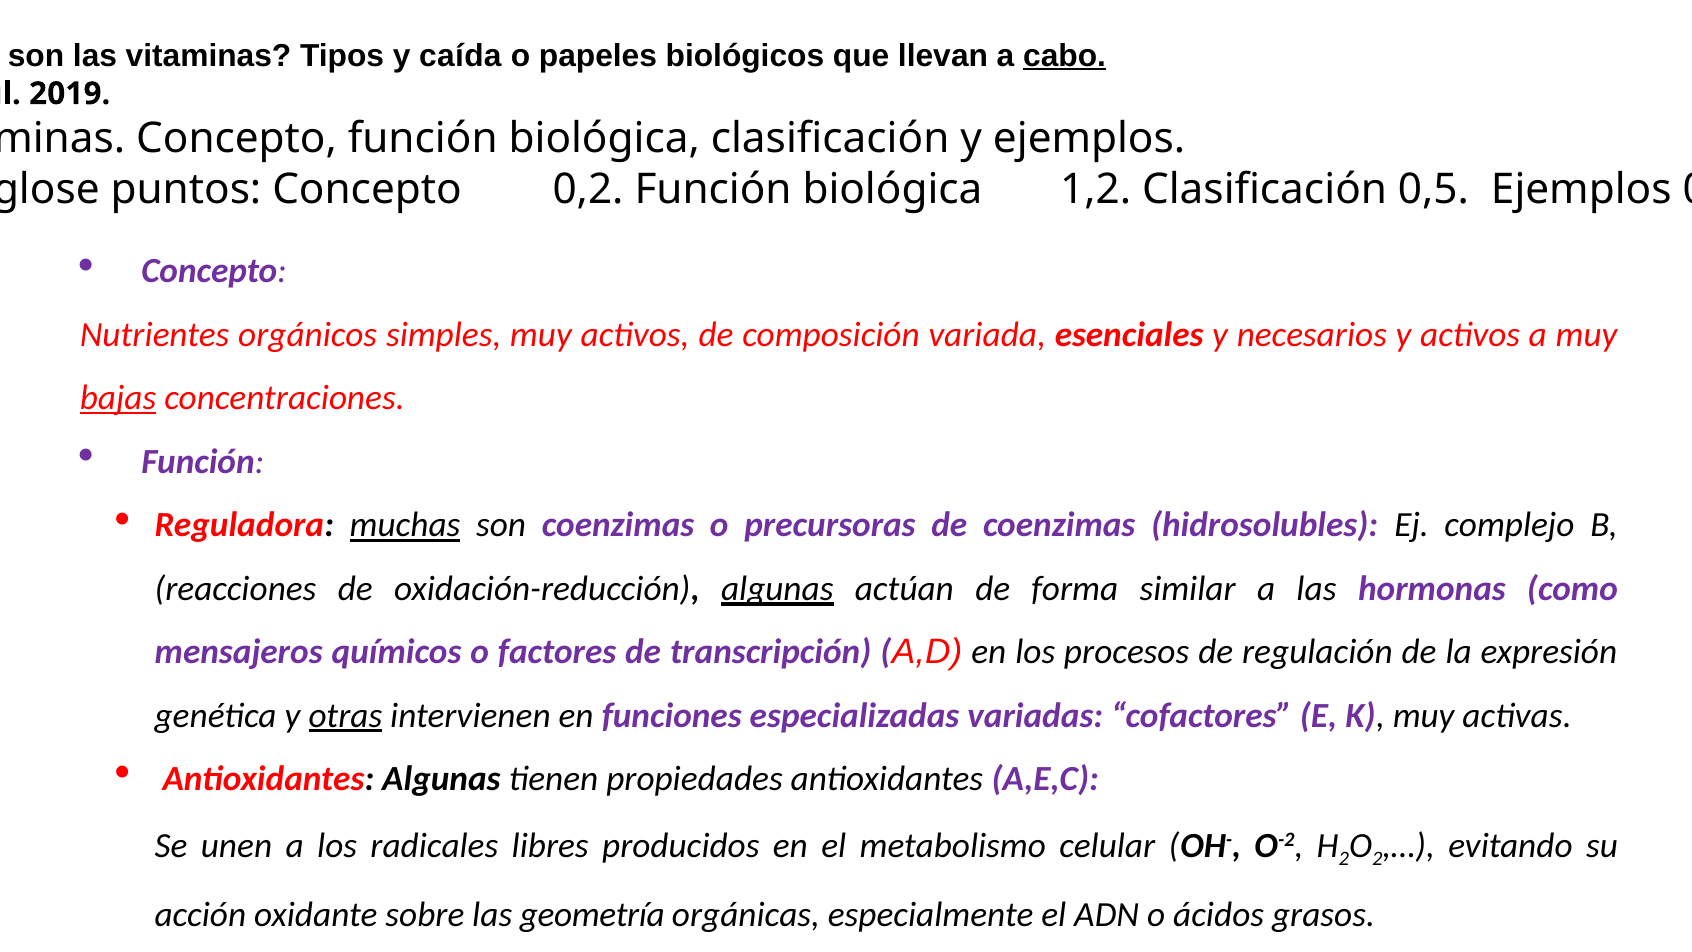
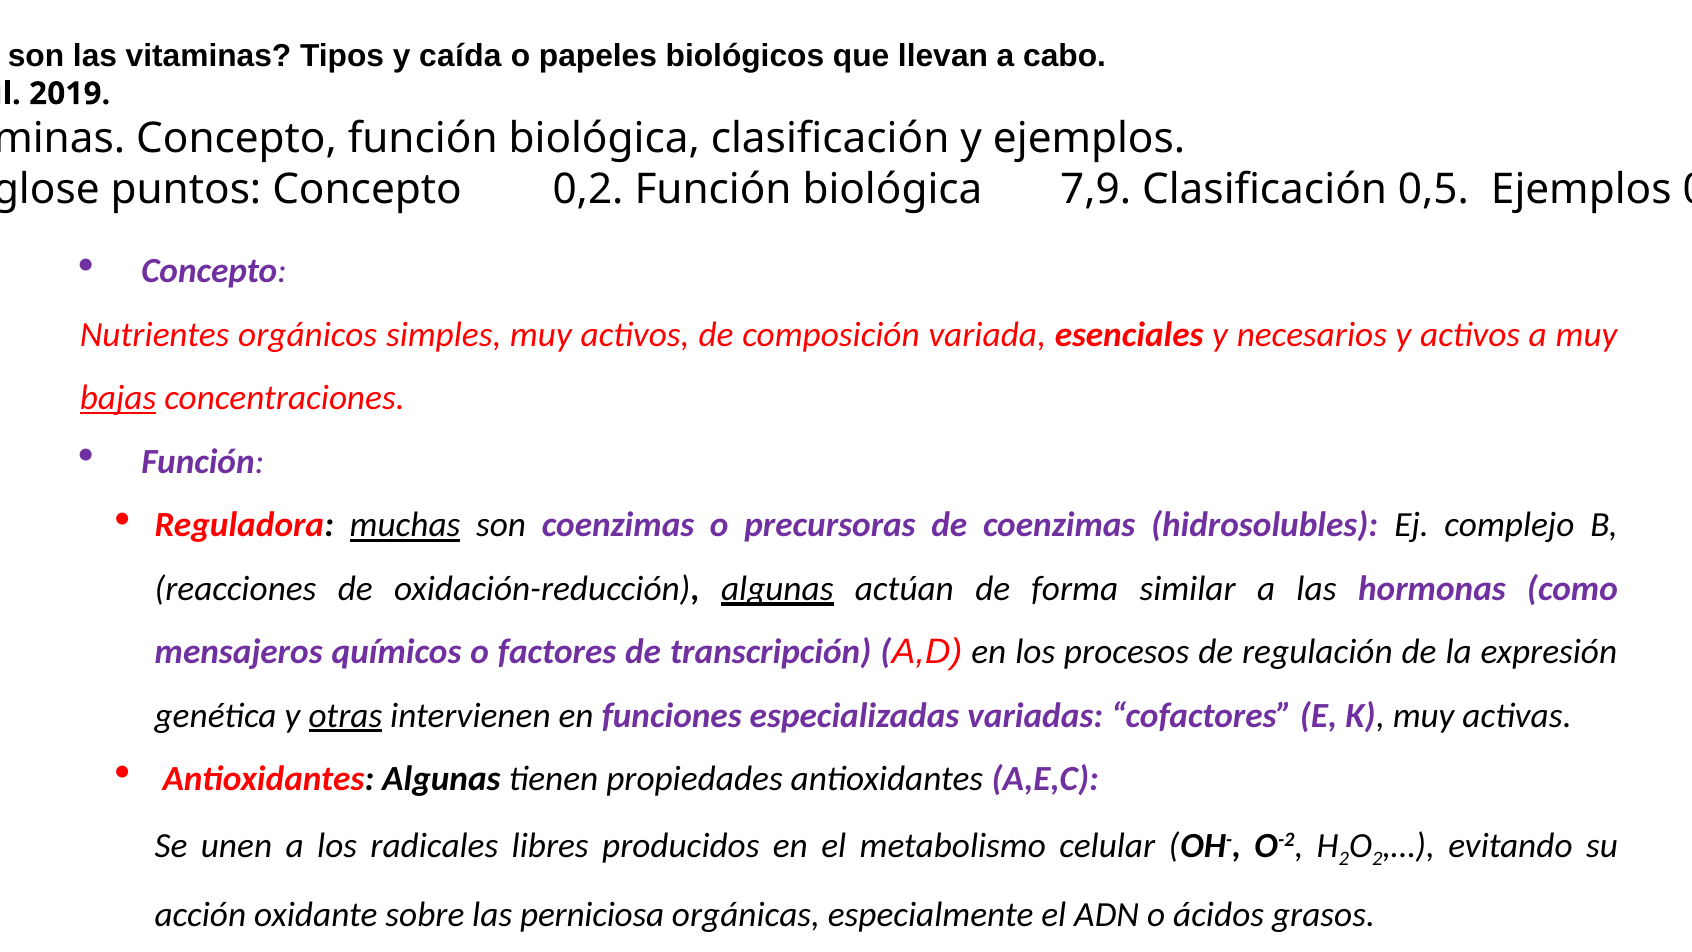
cabo underline: present -> none (1065, 56)
1,2: 1,2 -> 7,9 (1096, 190)
geometría: geometría -> perniciosa (592, 914)
